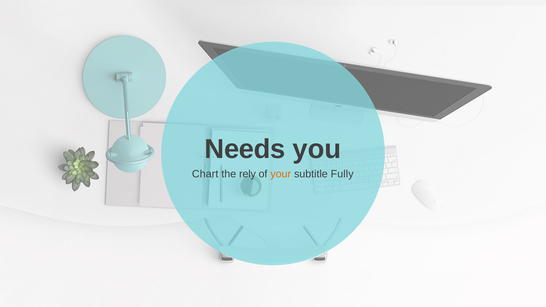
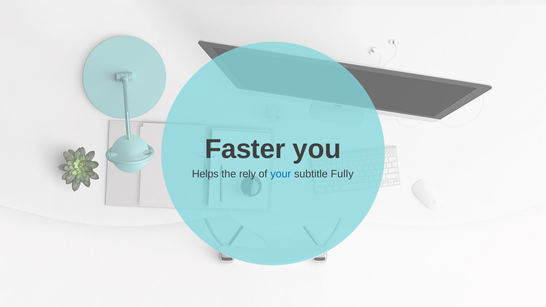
Needs: Needs -> Faster (245, 149)
Chart: Chart -> Helps (205, 174)
your colour: orange -> blue (281, 174)
